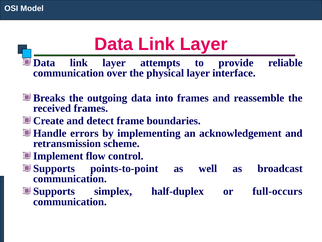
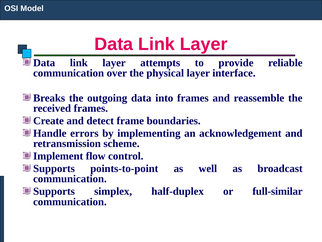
full-occurs: full-occurs -> full-similar (278, 191)
